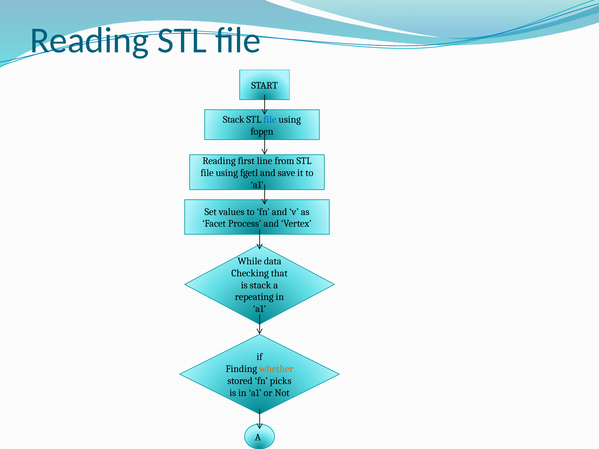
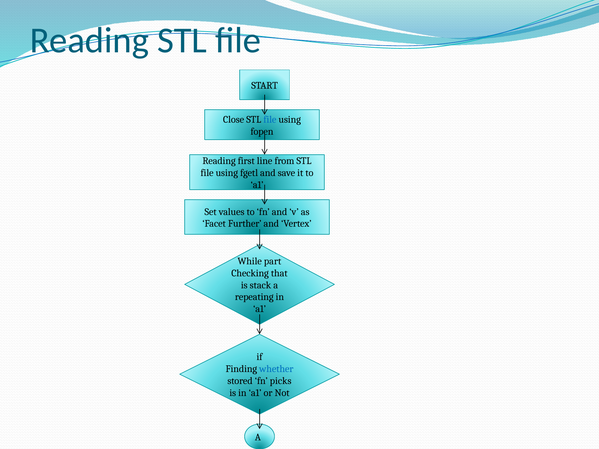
Stack: Stack -> Close (234, 119)
Process: Process -> Further (245, 224)
data: data -> part (273, 261)
whether colour: orange -> blue (276, 369)
